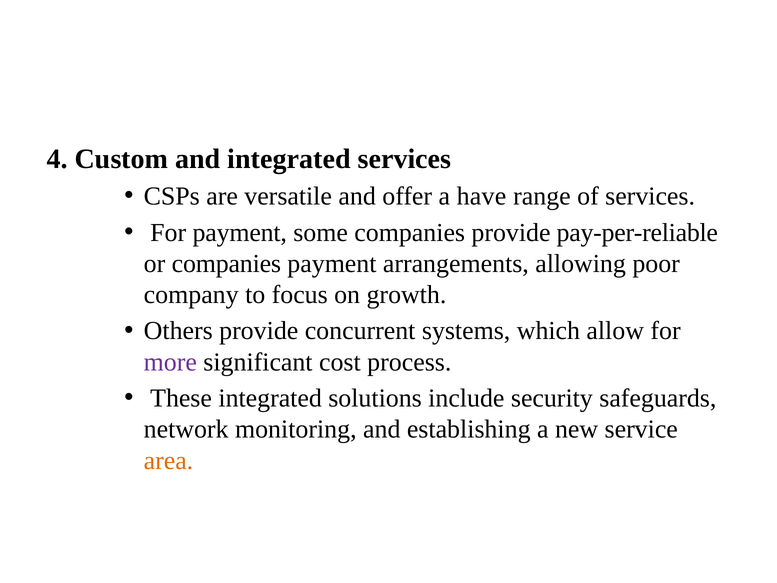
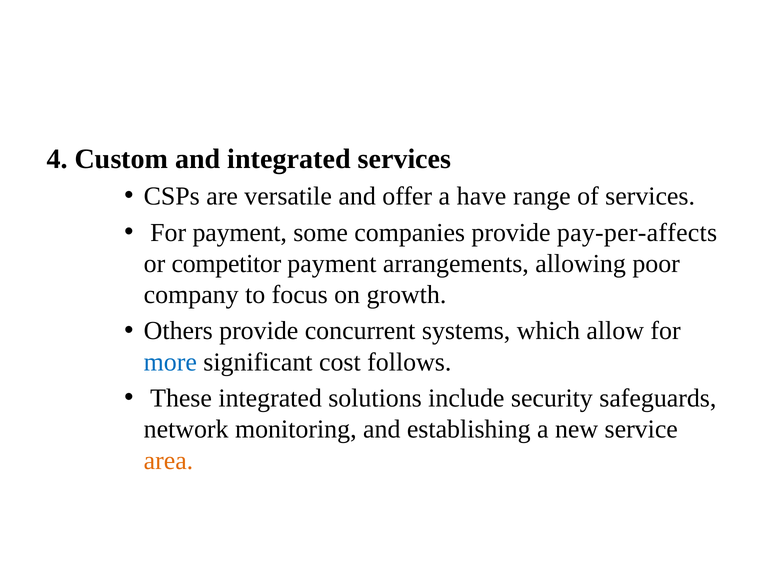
pay-per-reliable: pay-per-reliable -> pay-per-affects (637, 232)
or companies: companies -> competitor (226, 263)
more colour: purple -> blue (170, 362)
process: process -> follows (409, 362)
